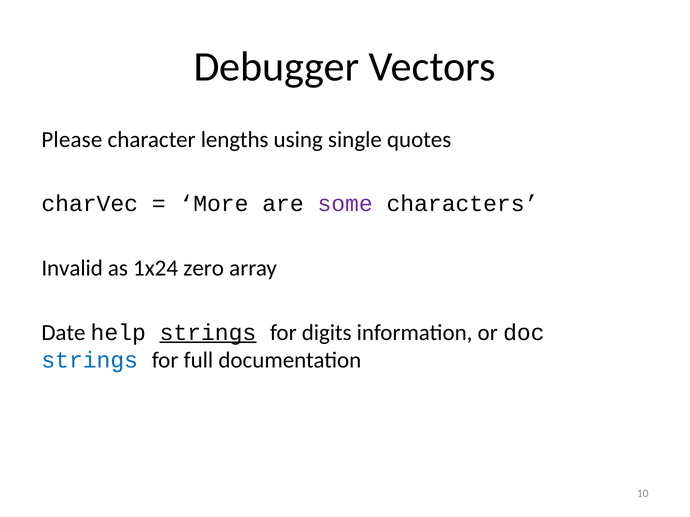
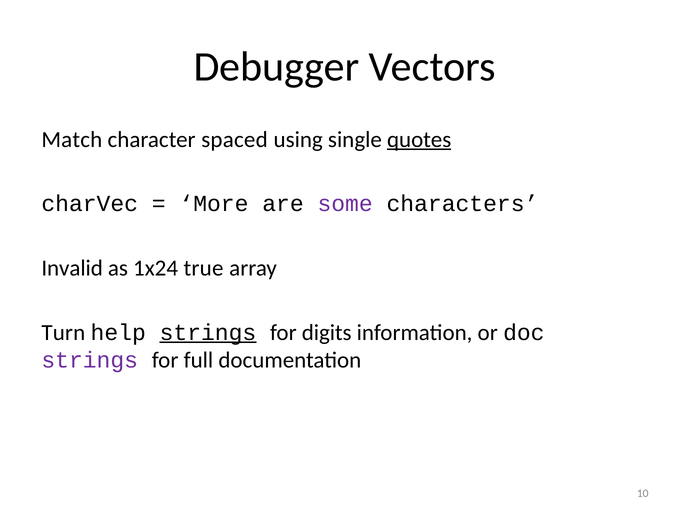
Please: Please -> Match (72, 140)
lengths: lengths -> spaced (234, 140)
quotes underline: none -> present (419, 140)
zero: zero -> true (204, 268)
Date: Date -> Turn (63, 333)
strings colour: blue -> purple (90, 360)
